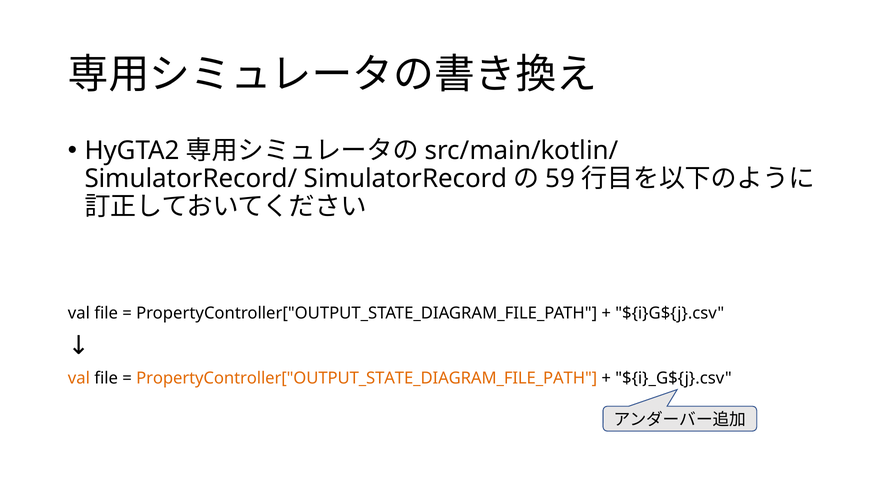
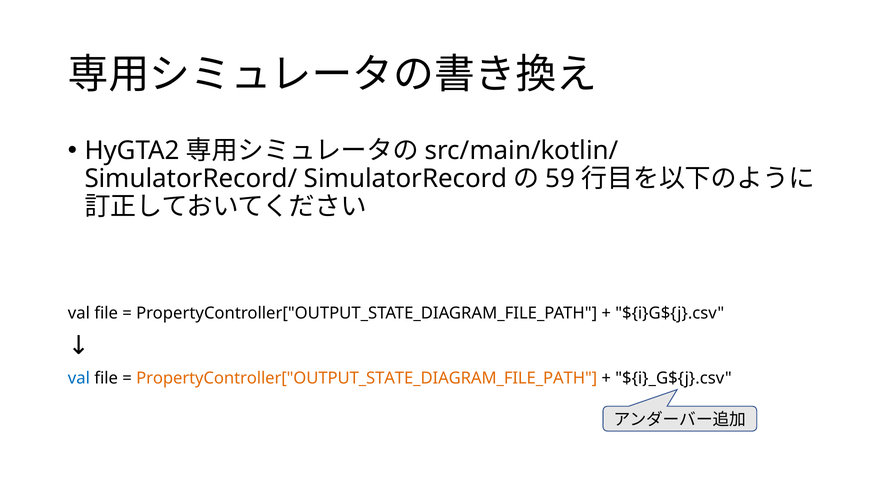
val colour: orange -> blue (79, 378)
